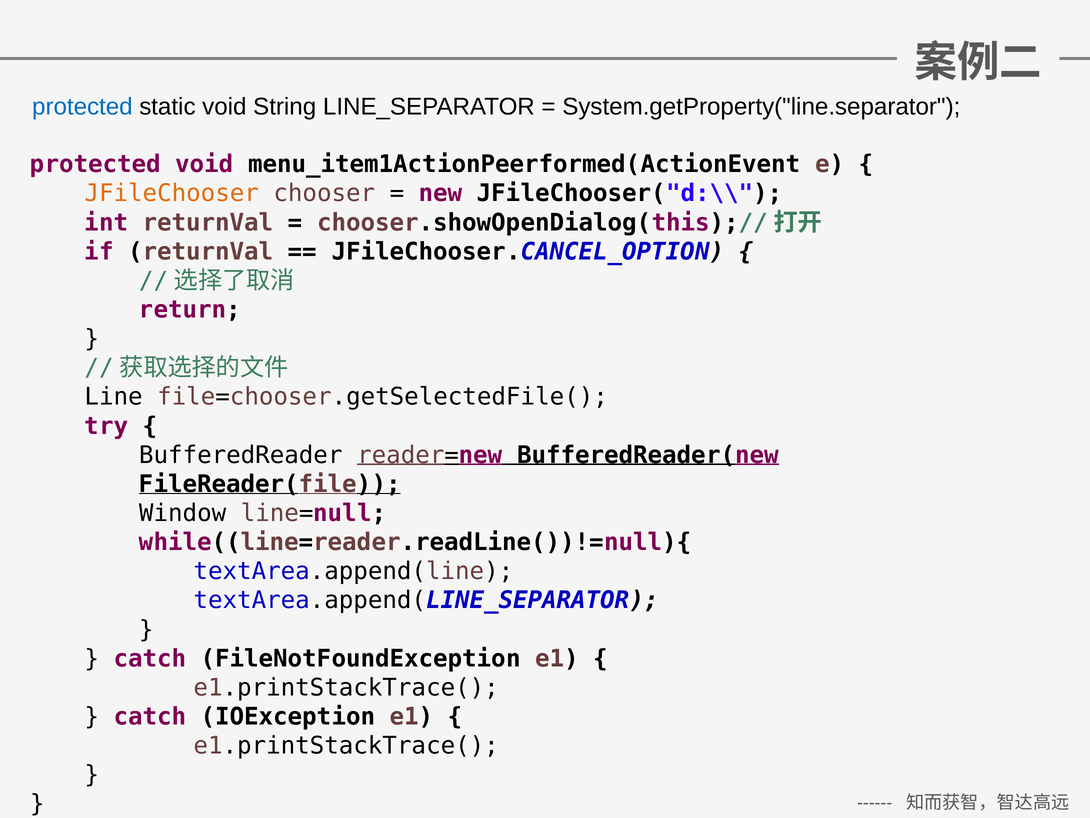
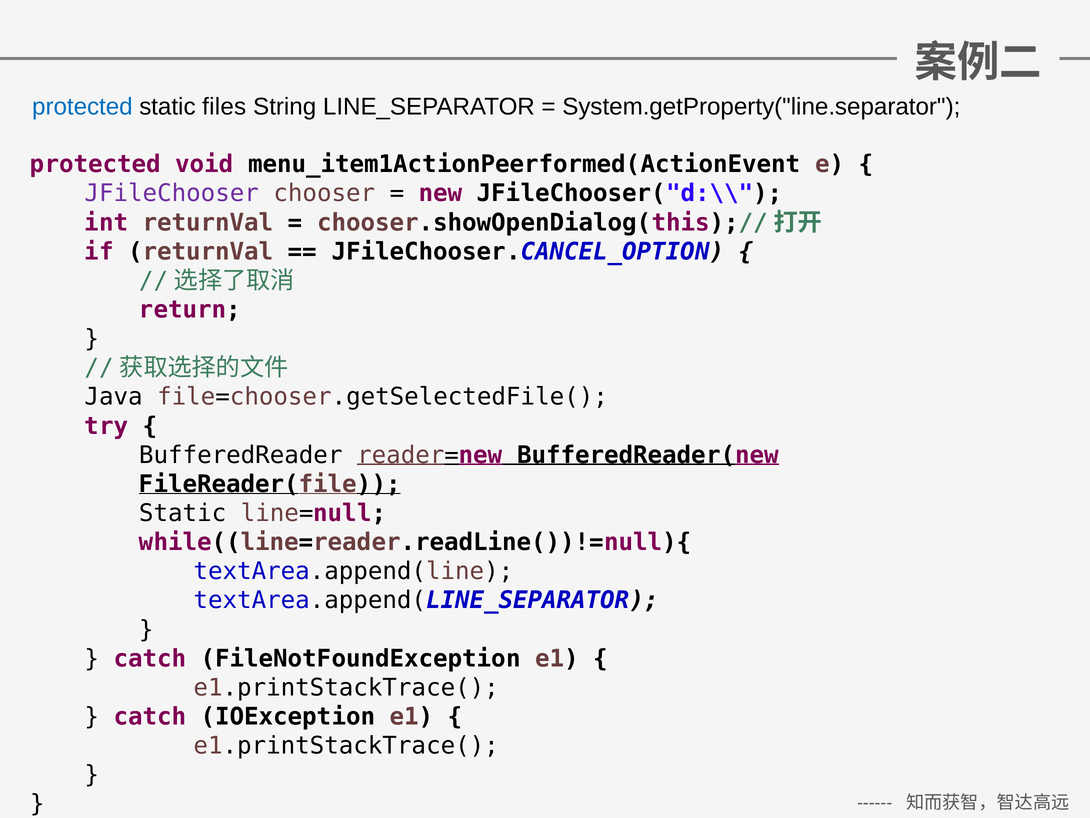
static void: void -> files (224, 107)
JFileChooser colour: orange -> purple (172, 193)
Line: Line -> Java (114, 397)
Window: Window -> Static (183, 513)
